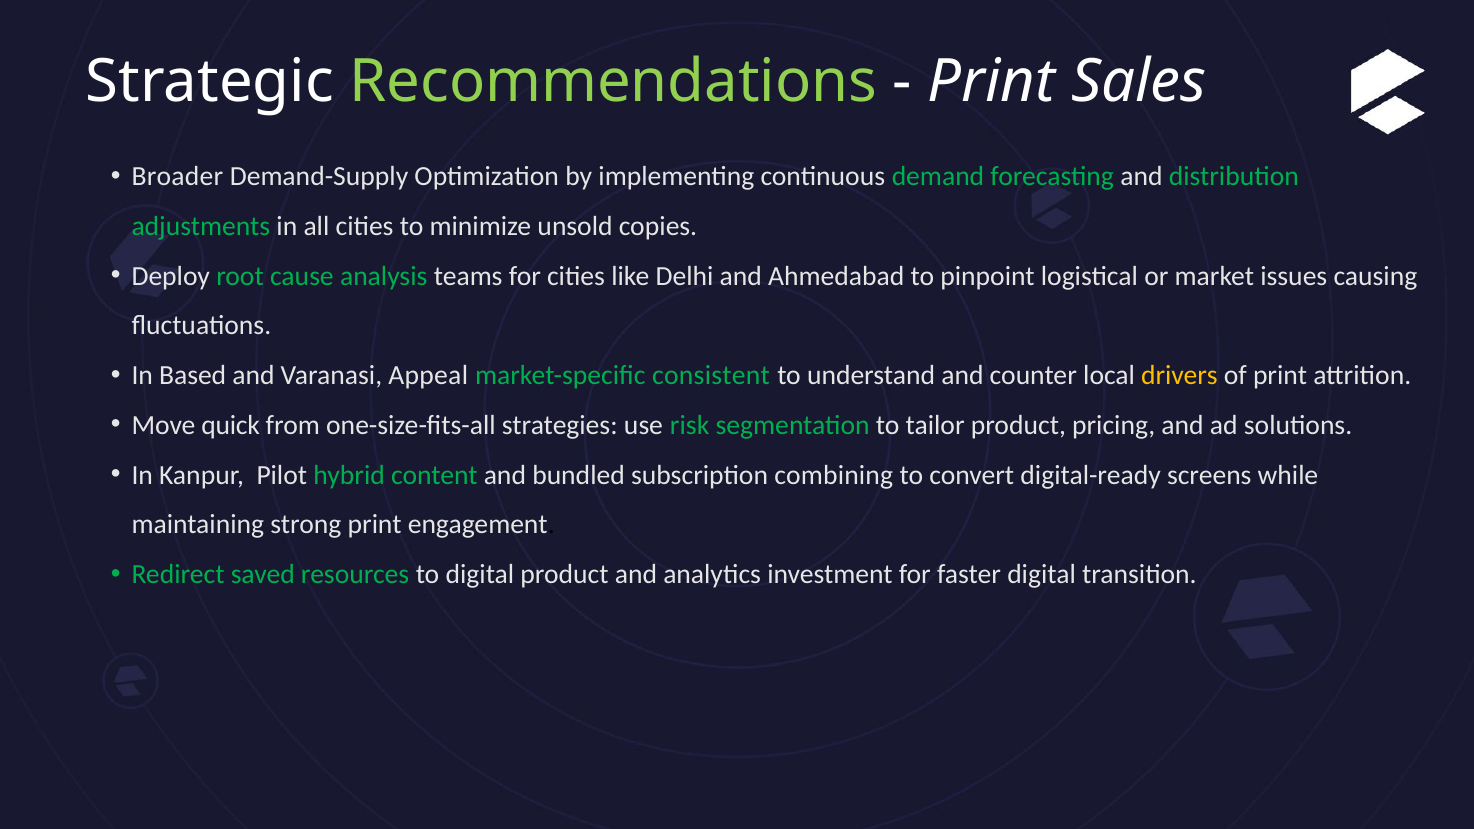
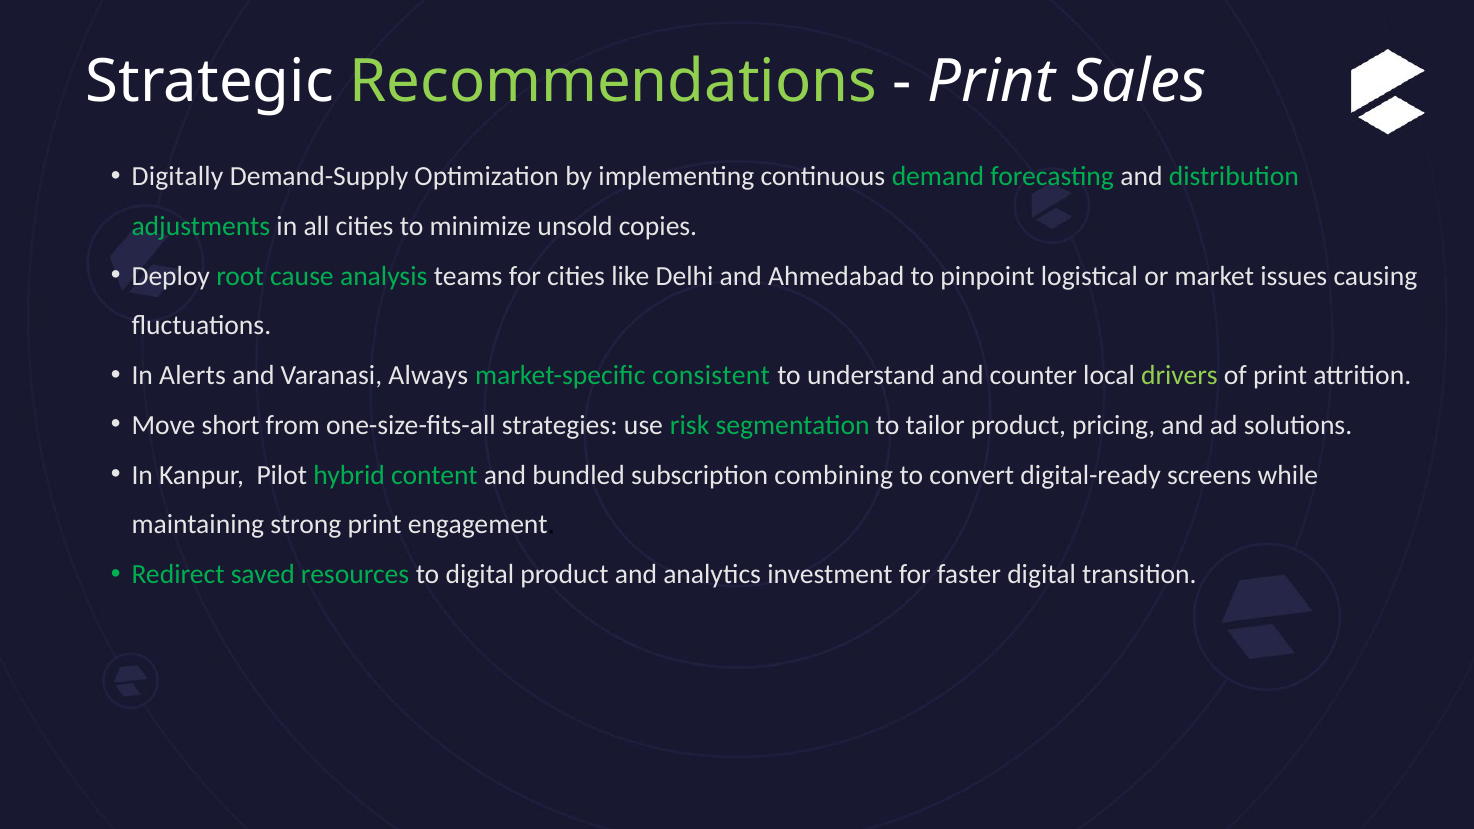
Broader: Broader -> Digitally (177, 177)
Based: Based -> Alerts (193, 376)
Appeal: Appeal -> Always (428, 376)
drivers colour: yellow -> light green (1179, 376)
quick: quick -> short (231, 425)
